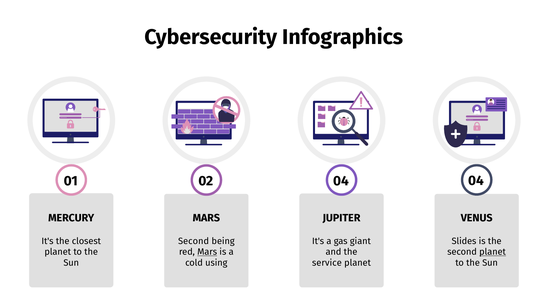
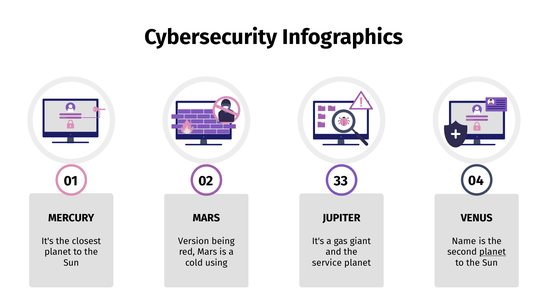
01 04: 04 -> 33 (341, 181)
Second: Second -> Version (194, 241)
Slides: Slides -> Name (464, 241)
Mars underline: present -> none (207, 252)
